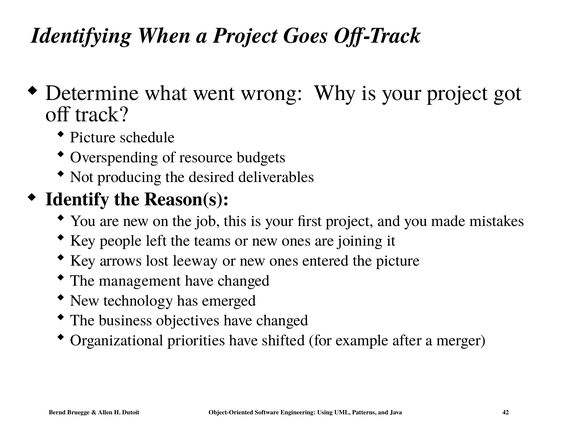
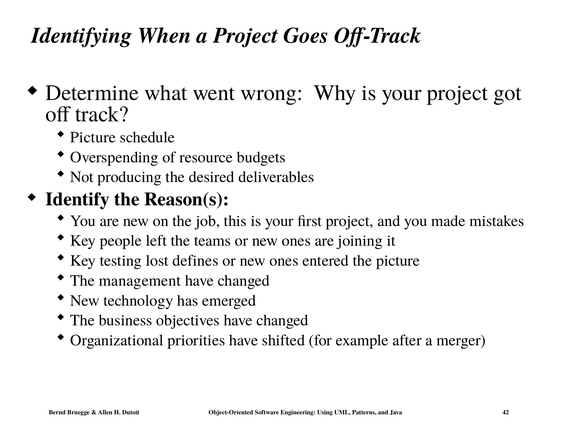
arrows: arrows -> testing (121, 261)
leeway: leeway -> defines (195, 261)
